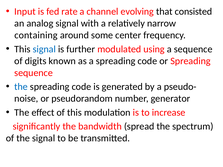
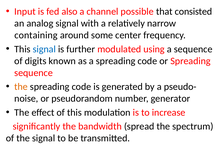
rate: rate -> also (70, 11)
evolving: evolving -> possible (137, 11)
the colour: blue -> orange (21, 87)
